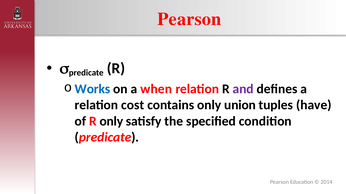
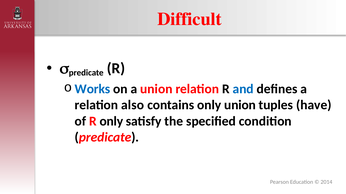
Pearson: Pearson -> Difficult (190, 19)
a when: when -> union (156, 89)
and colour: purple -> blue (243, 89)
cost: cost -> also (133, 105)
